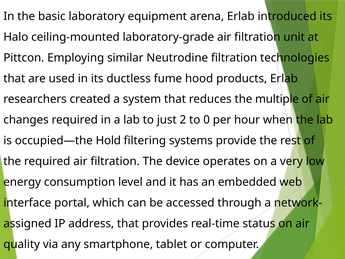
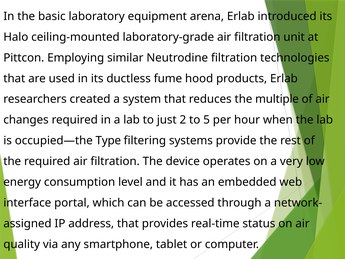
0: 0 -> 5 (207, 120)
Hold: Hold -> Type (108, 140)
